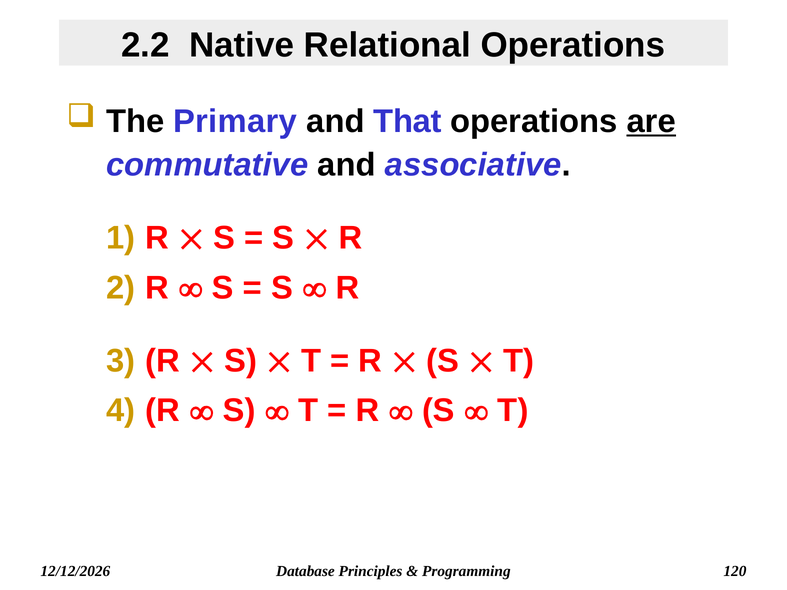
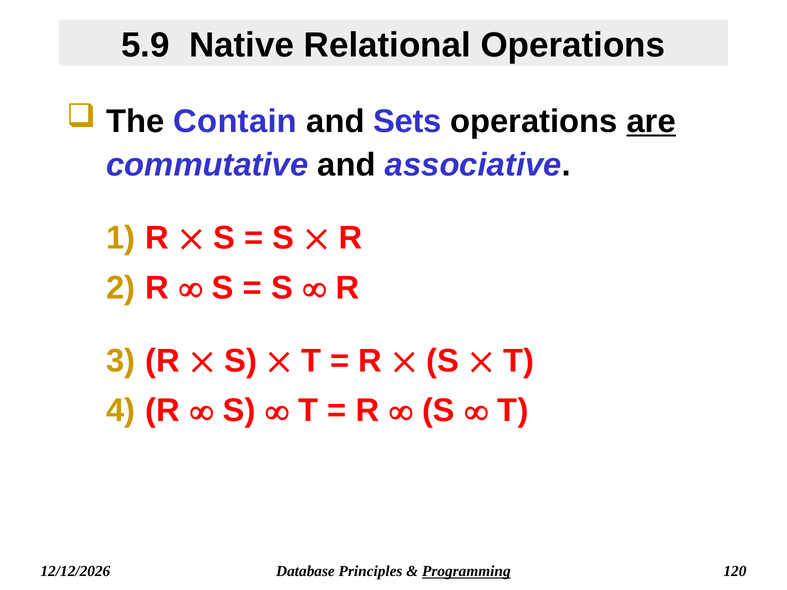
2.2: 2.2 -> 5.9 (145, 45)
Primary: Primary -> Contain (235, 122)
That: That -> Sets (408, 122)
Programming underline: none -> present (466, 572)
